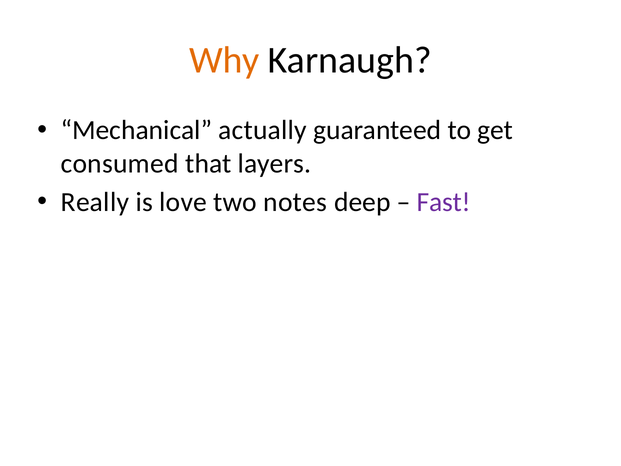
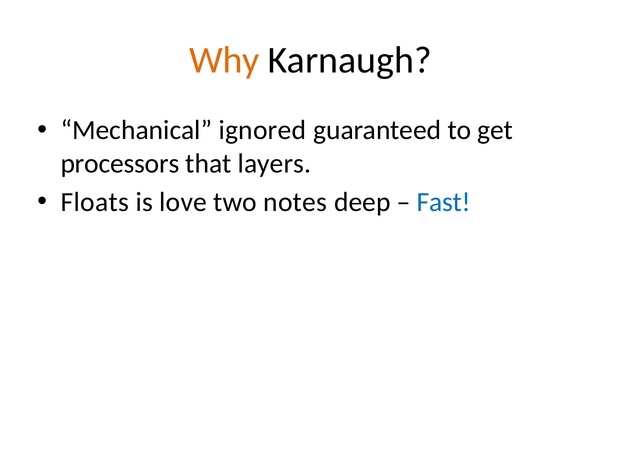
actually: actually -> ignored (262, 130)
consumed: consumed -> processors (120, 163)
Really: Really -> Floats (95, 202)
Fast colour: purple -> blue (444, 202)
